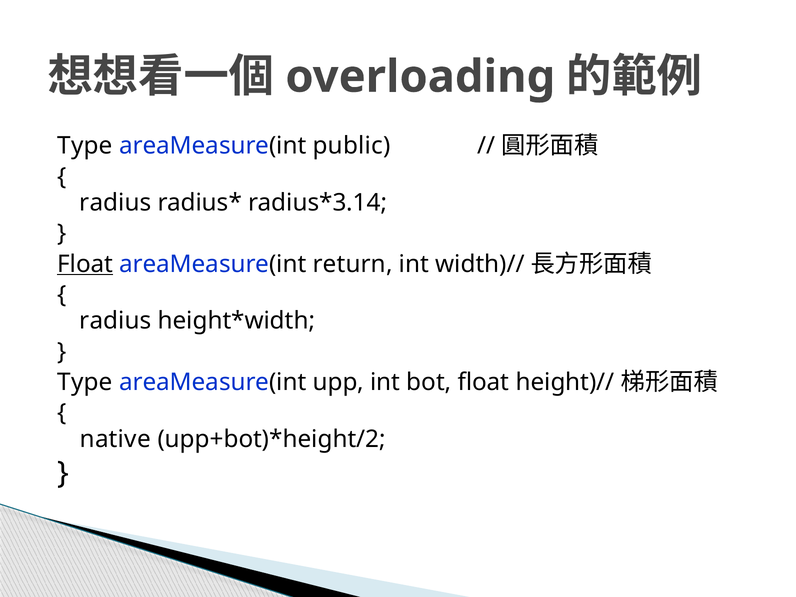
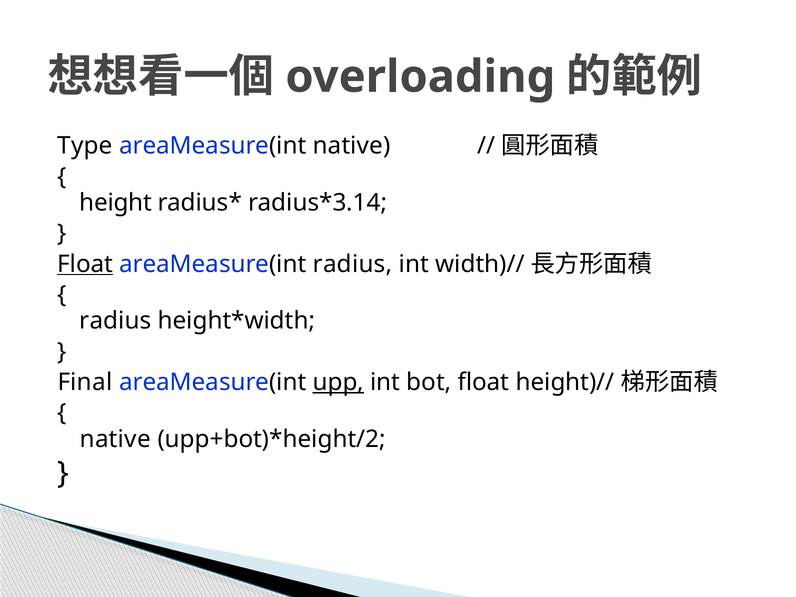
areaMeasure(int public: public -> native (352, 146)
radius: radius -> height (116, 203)
areaMeasure(int return: return -> radius (353, 264)
Type: Type -> Final (85, 382)
upp underline: none -> present (338, 382)
